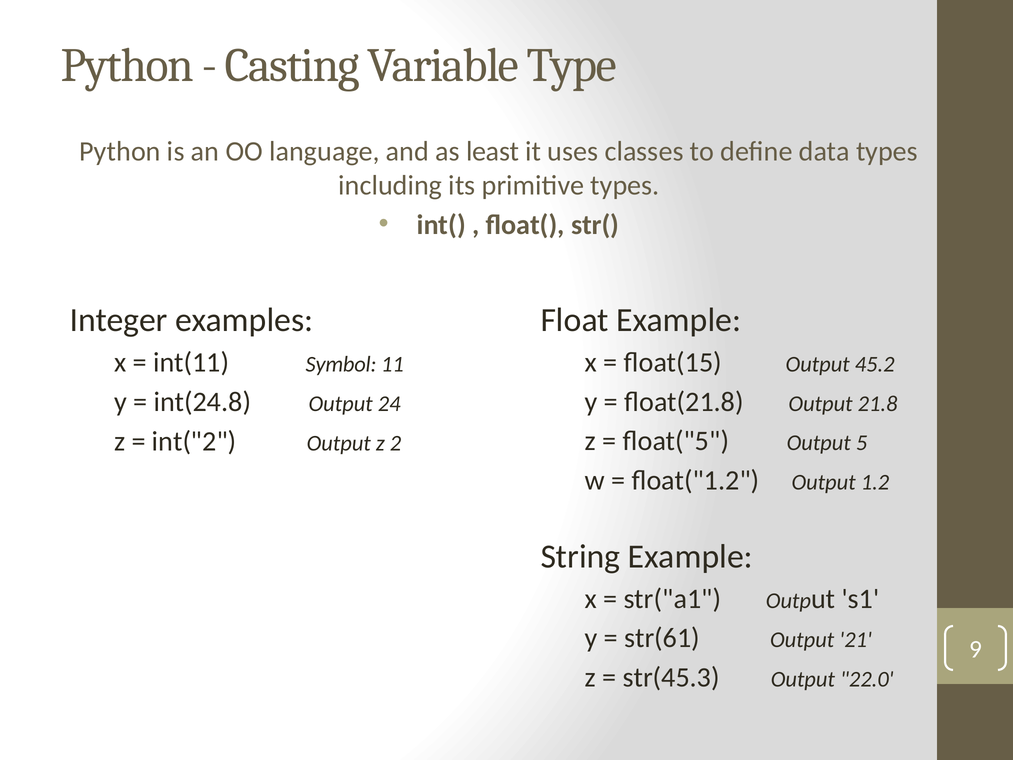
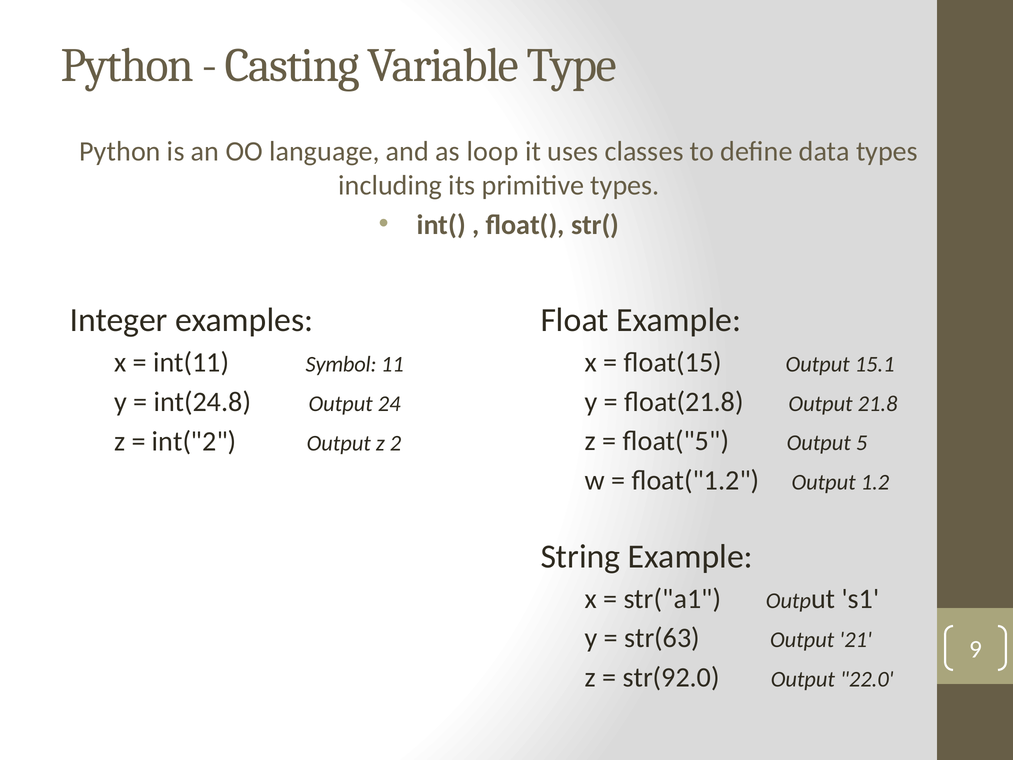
least: least -> loop (492, 151)
45.2: 45.2 -> 15.1 (875, 364)
str(61: str(61 -> str(63 (662, 638)
str(45.3: str(45.3 -> str(92.0 (671, 677)
